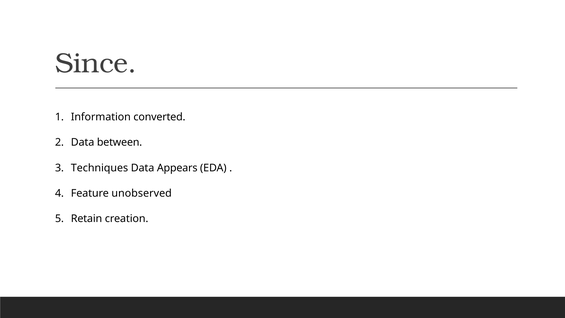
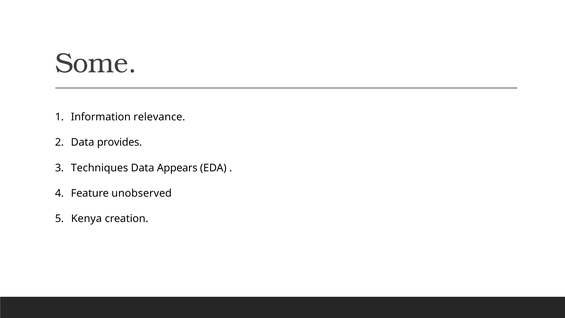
Since: Since -> Some (96, 63)
converted: converted -> relevance (159, 117)
between: between -> provides (120, 142)
Retain: Retain -> Kenya (86, 219)
